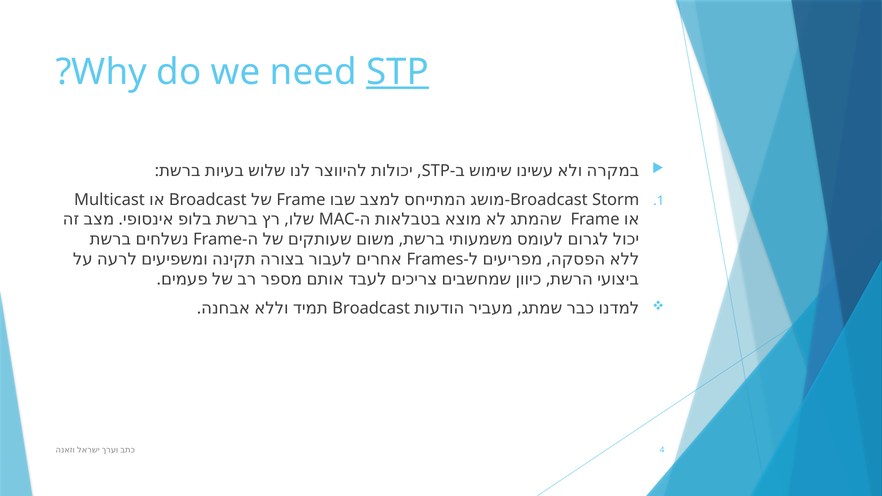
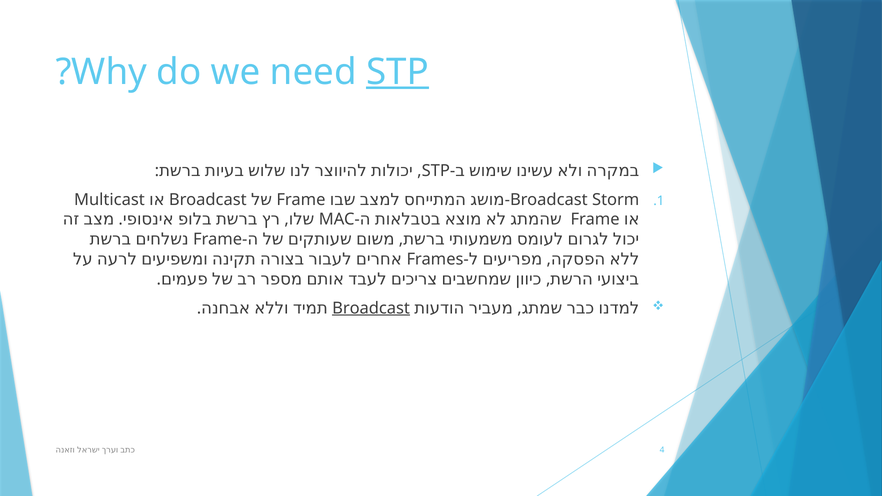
Broadcast underline: none -> present (371, 308)
